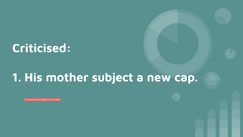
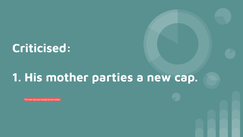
subject: subject -> parties (112, 77)
